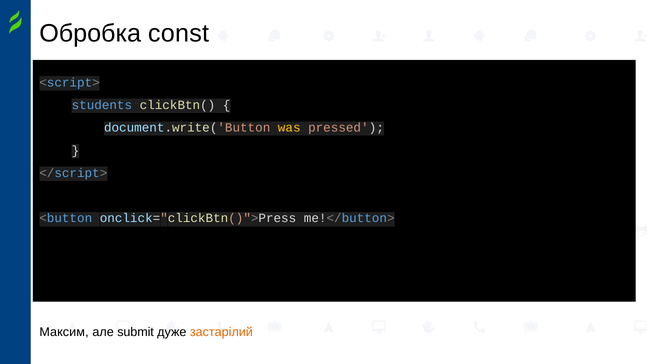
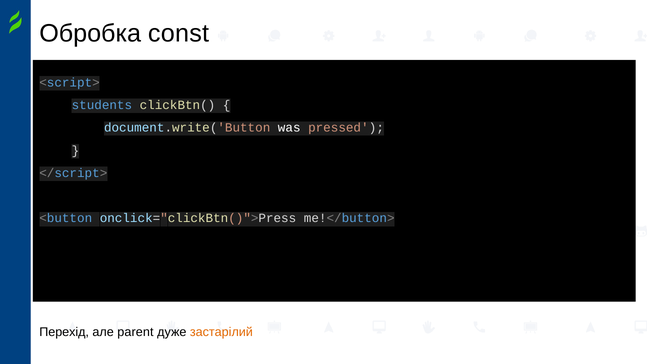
was colour: yellow -> white (289, 128)
Максим: Максим -> Перехід (64, 332)
submit: submit -> parent (135, 332)
